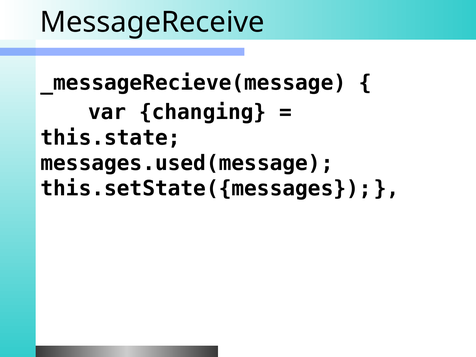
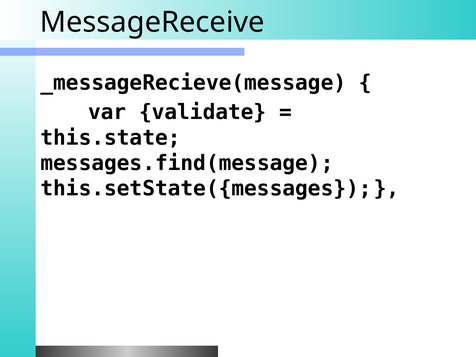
changing: changing -> validate (203, 112)
messages.used(message: messages.used(message -> messages.find(message (187, 163)
